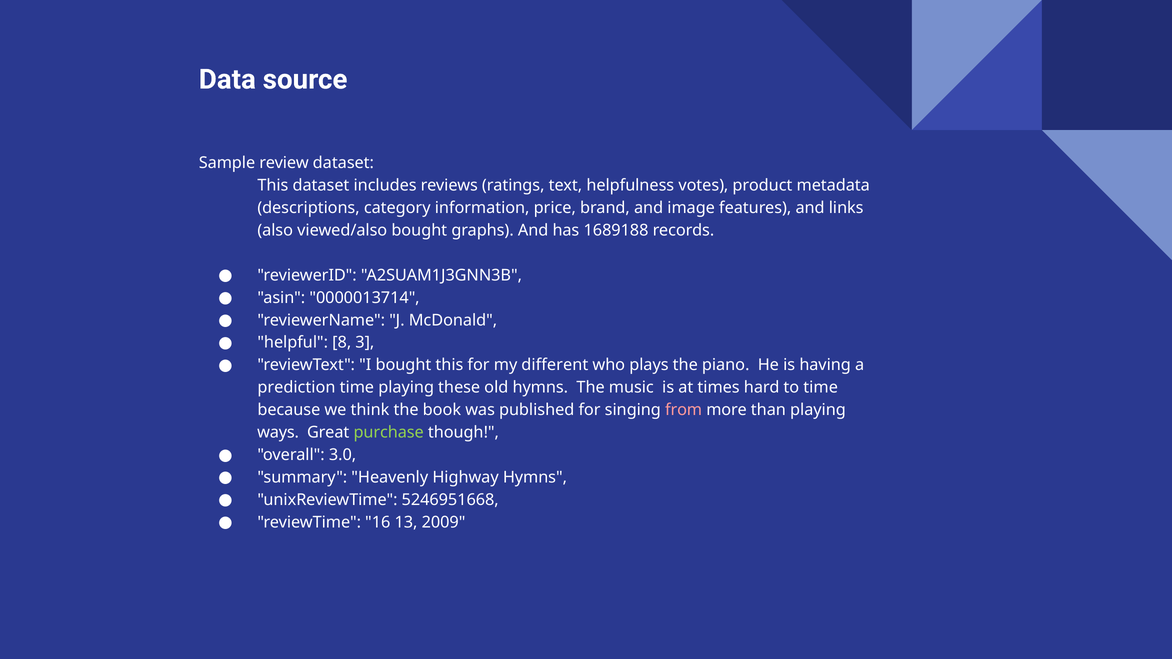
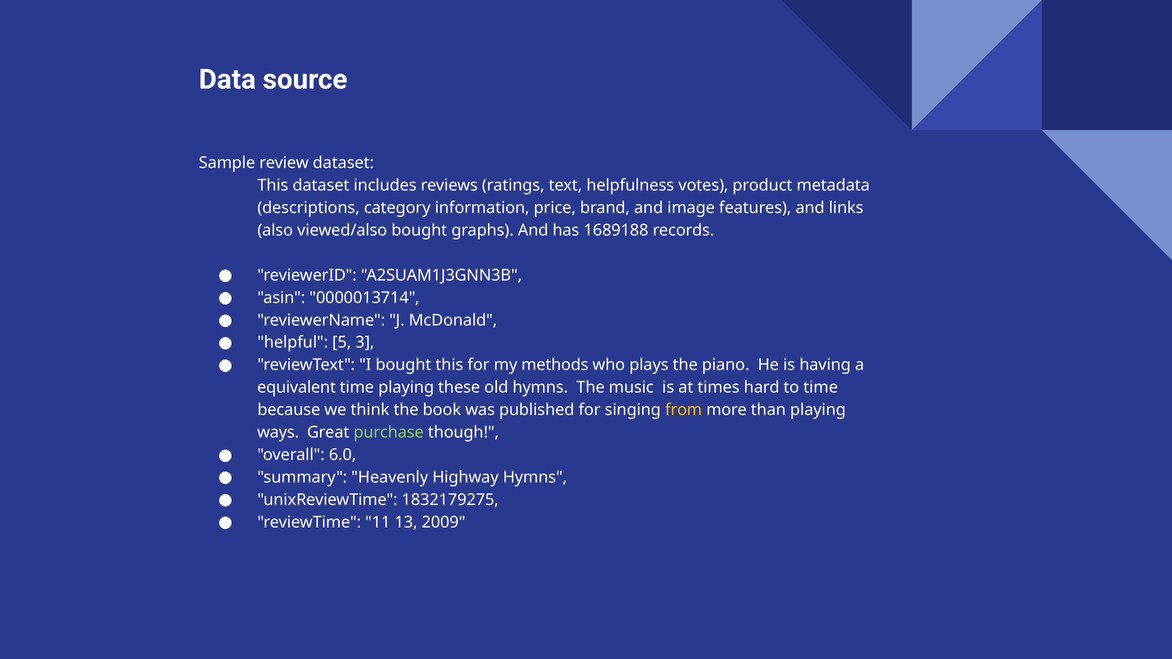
8: 8 -> 5 (342, 343)
different: different -> methods (555, 365)
prediction: prediction -> equivalent (297, 388)
from colour: pink -> yellow (684, 410)
3.0: 3.0 -> 6.0 (343, 455)
5246951668: 5246951668 -> 1832179275 (450, 500)
16: 16 -> 11 (378, 523)
